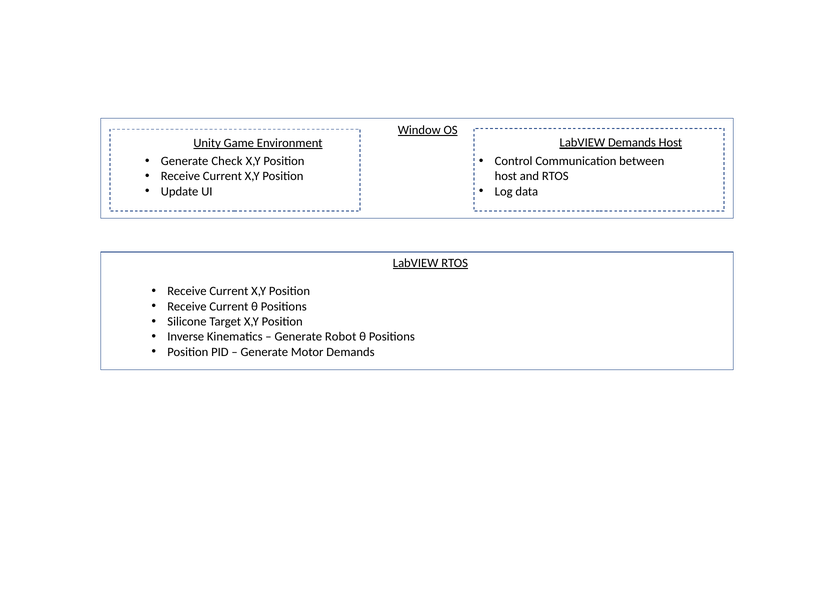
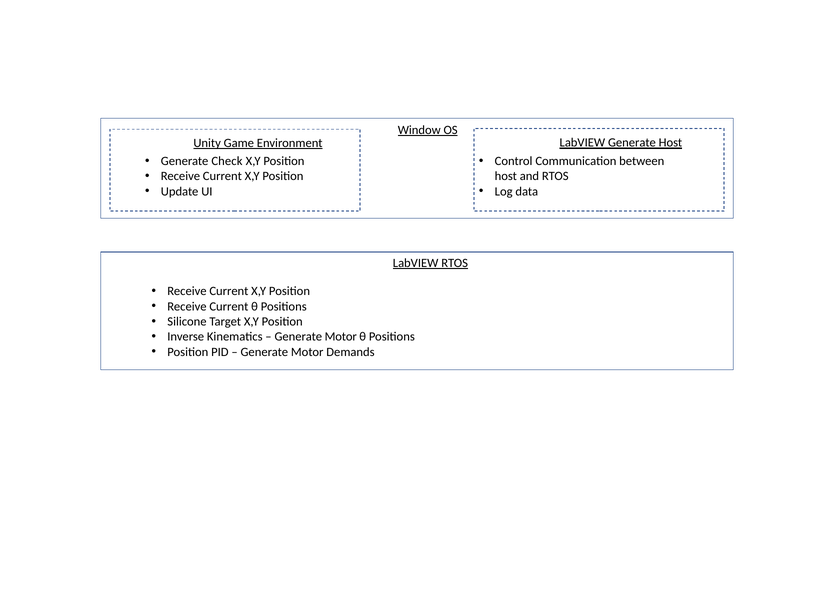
LabVIEW Demands: Demands -> Generate (632, 143)
Robot: Robot -> Motor (341, 337)
